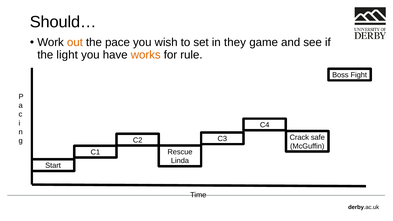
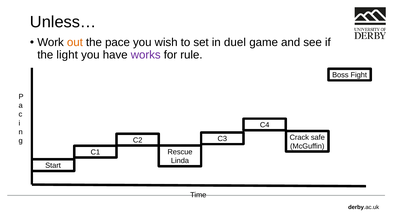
Should…: Should… -> Unless… (63, 22)
they: they -> duel (235, 42)
works colour: orange -> purple (146, 55)
